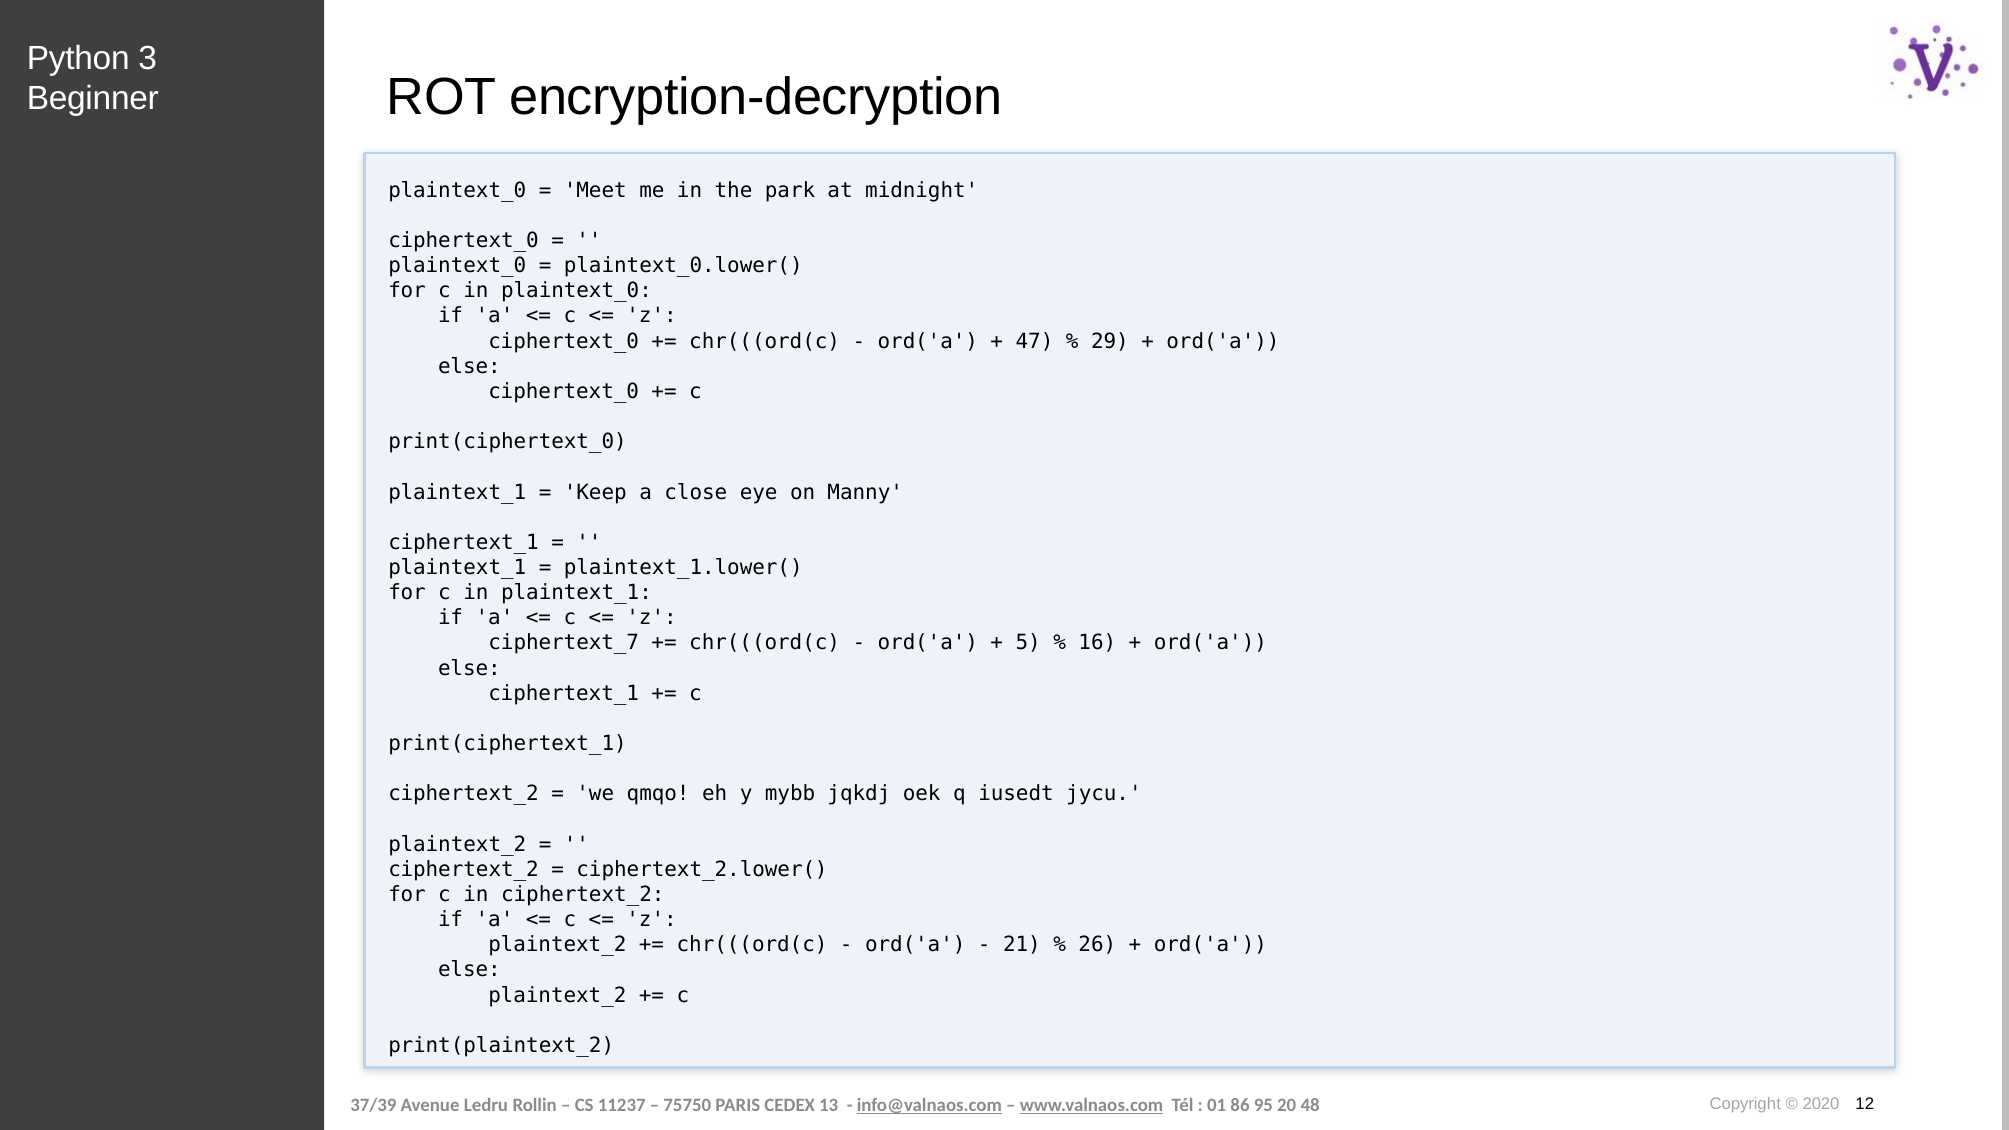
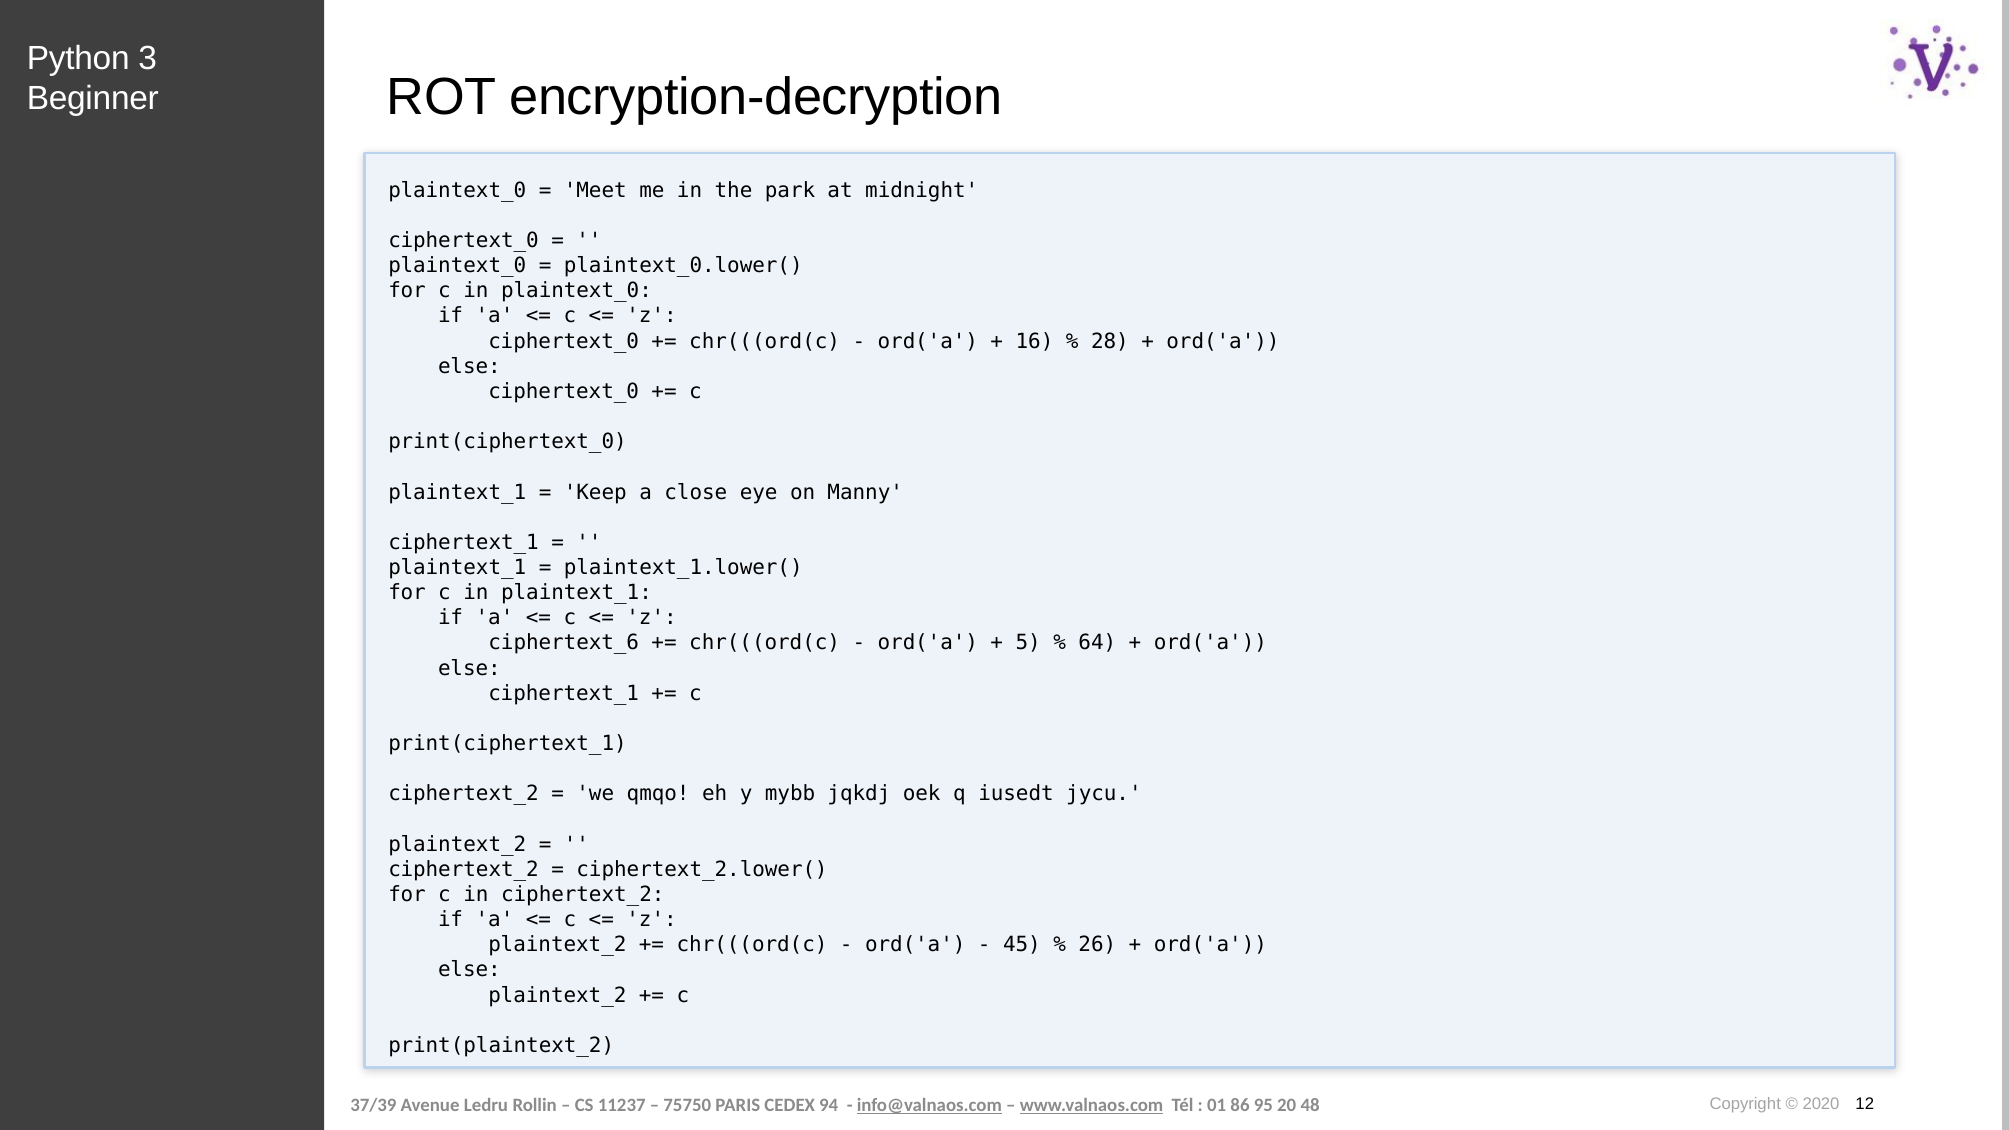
47: 47 -> 16 (1035, 341)
29: 29 -> 28 (1110, 341)
ciphertext_7: ciphertext_7 -> ciphertext_6 (564, 643)
16: 16 -> 64 (1097, 643)
21: 21 -> 45 (1022, 945)
13: 13 -> 94 (829, 1105)
